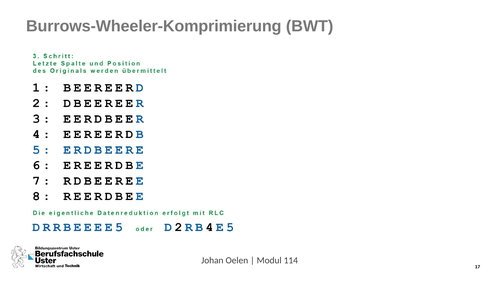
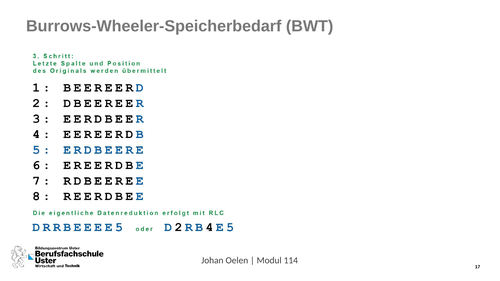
Burrows-Wheeler-Komprimierung: Burrows-Wheeler-Komprimierung -> Burrows-Wheeler-Speicherbedarf (154, 26)
